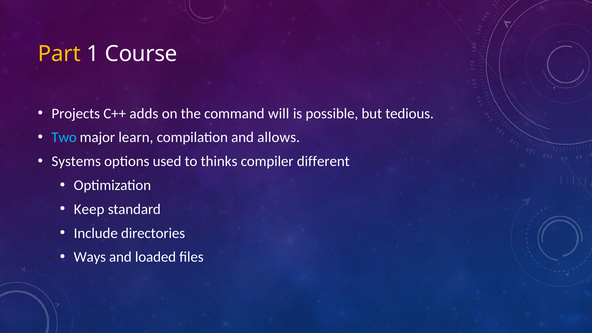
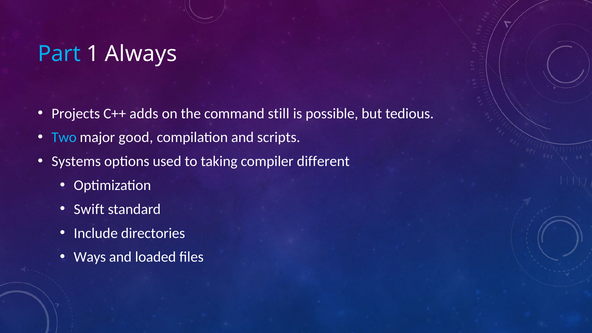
Part colour: yellow -> light blue (59, 54)
Course: Course -> Always (141, 54)
will: will -> still (279, 114)
learn: learn -> good (136, 137)
allows: allows -> scripts (279, 137)
thinks: thinks -> taking (219, 161)
Keep: Keep -> Swift (89, 209)
